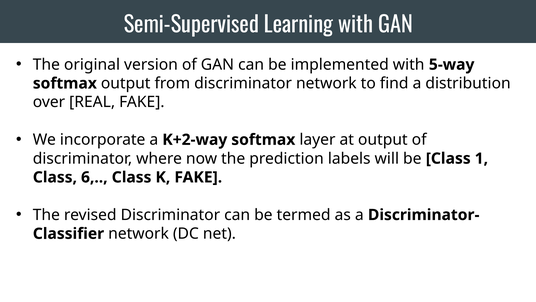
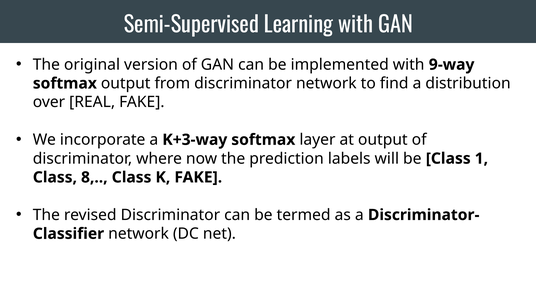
5-way: 5-way -> 9-way (452, 64)
K+2-way: K+2-way -> K+3-way (195, 140)
6: 6 -> 8 (94, 177)
